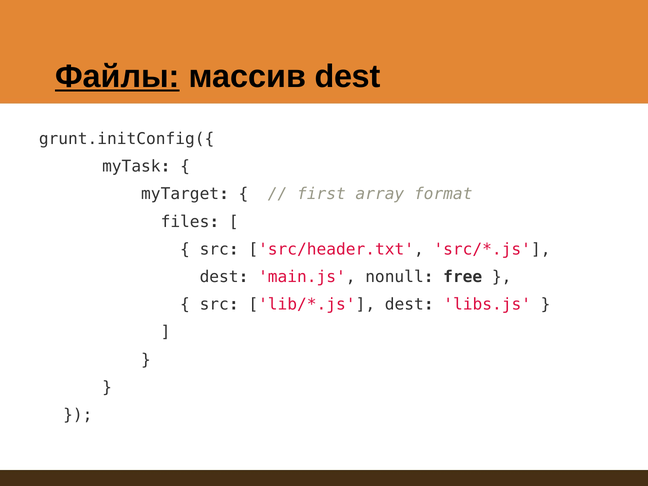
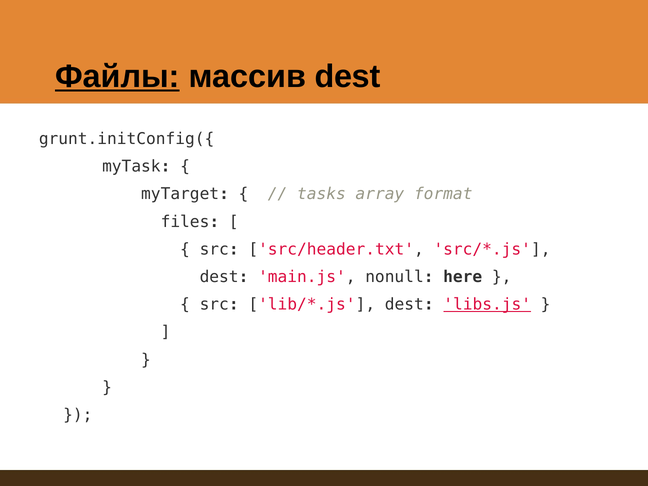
first: first -> tasks (321, 194)
free: free -> here (463, 277)
libs.js underline: none -> present (487, 305)
